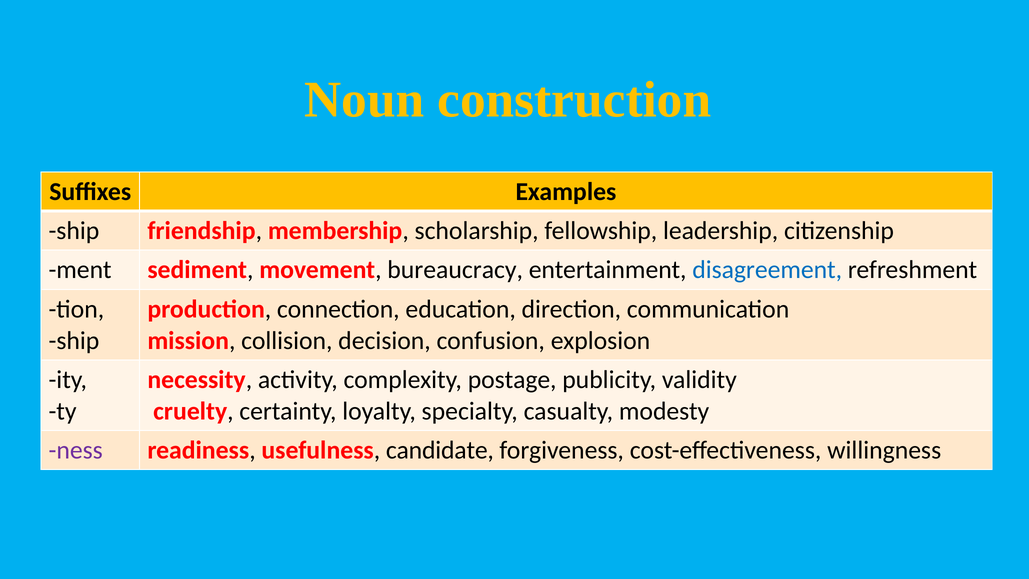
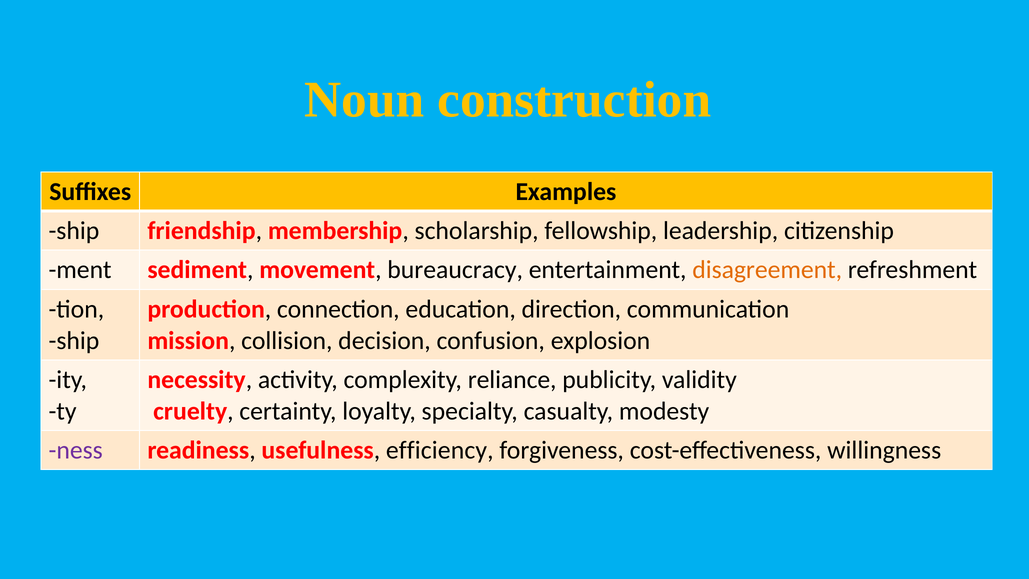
disagreement colour: blue -> orange (767, 270)
postage: postage -> reliance (512, 380)
candidate: candidate -> efficiency (440, 450)
